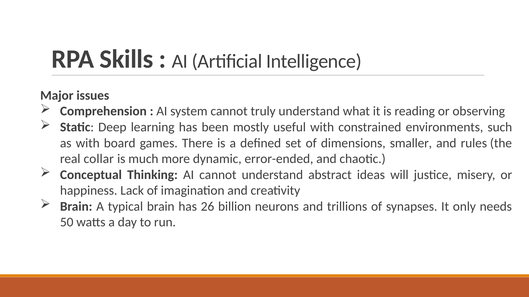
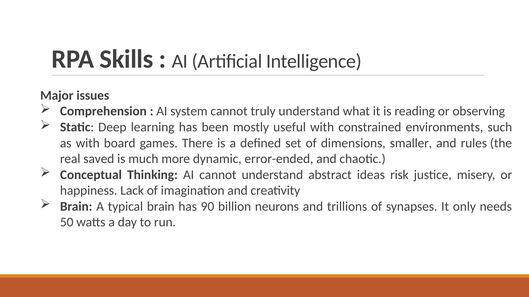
collar: collar -> saved (99, 159)
will: will -> risk (399, 175)
26: 26 -> 90 (208, 207)
